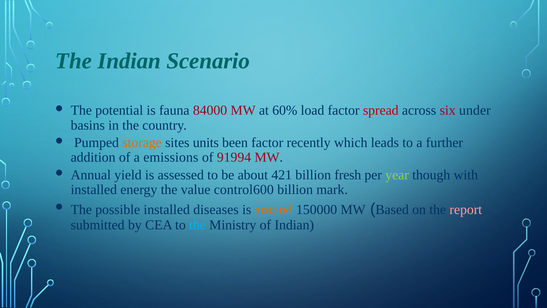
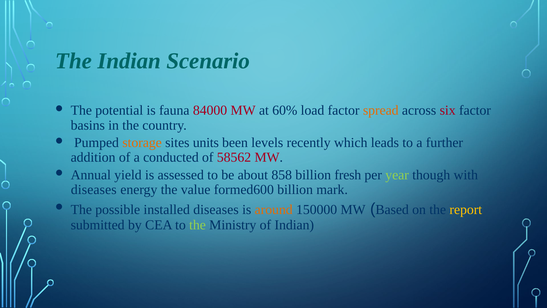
spread colour: red -> orange (381, 110)
six under: under -> factor (475, 110)
been factor: factor -> levels (267, 143)
emissions: emissions -> conducted (171, 157)
91994: 91994 -> 58562 (234, 157)
421: 421 -> 858 (282, 175)
installed: installed -> diseases (94, 190)
control600: control600 -> formed600 (244, 190)
report colour: pink -> yellow (466, 209)
the colour: light blue -> light green (198, 225)
